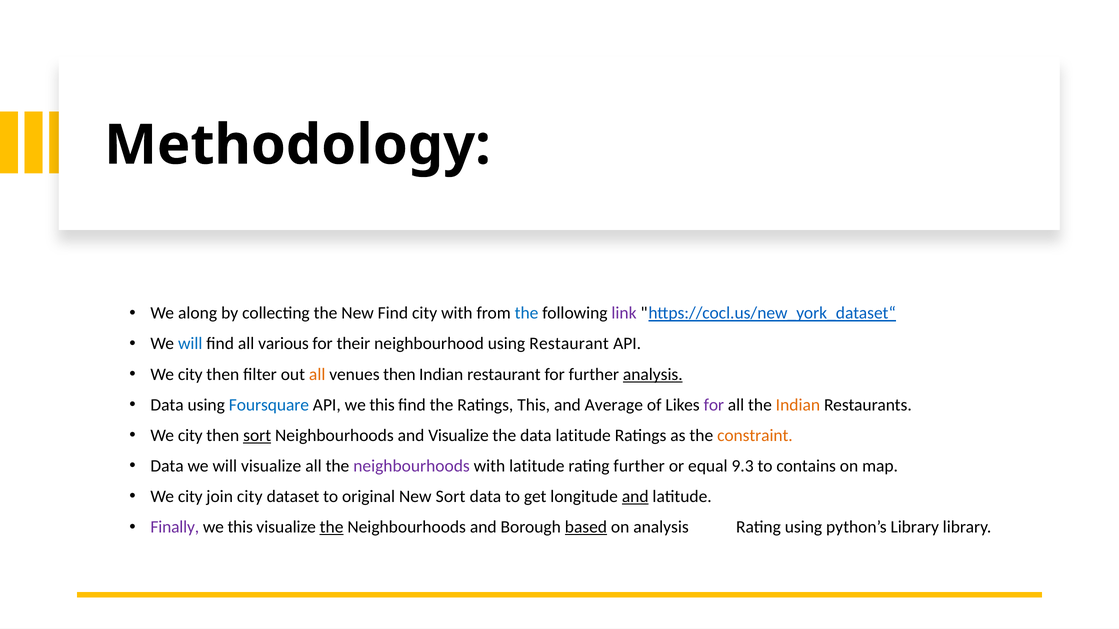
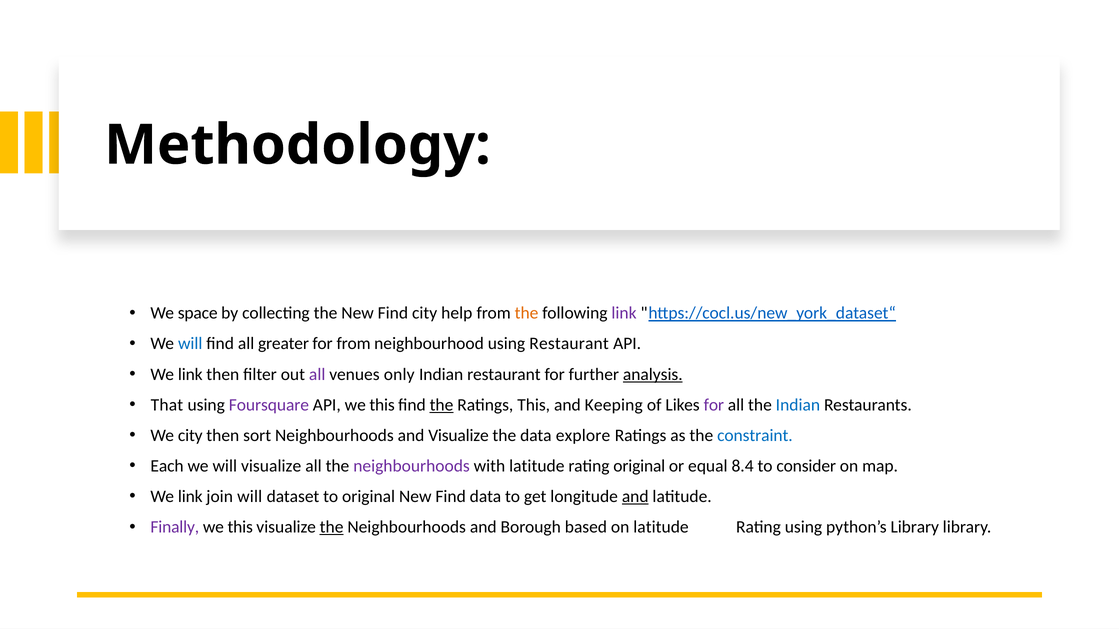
along: along -> space (198, 313)
city with: with -> help (457, 313)
the colour: blue -> orange (527, 313)
various: various -> greater (284, 344)
for their: their -> from (354, 344)
city: city -> link (190, 375)
all colour: orange -> purple (317, 375)
venues then: then -> only (399, 375)
Data: Data -> That (167, 405)
Foursquare colour: blue -> purple (269, 405)
the underline: none -> present (442, 405)
Average: Average -> Keeping (614, 405)
Indian colour: orange -> blue (798, 405)
sort underline: present -> none (257, 436)
data latitude: latitude -> explore (583, 436)
constraint colour: orange -> blue (755, 436)
Data: Data -> Each (167, 466)
rating further: further -> original (639, 466)
9.3: 9.3 -> 8.4 (743, 466)
contains: contains -> consider (806, 466)
city: city -> link (190, 497)
join city: city -> will (250, 497)
original New Sort: Sort -> Find (451, 497)
based underline: present -> none (586, 527)
on analysis: analysis -> latitude (661, 527)
